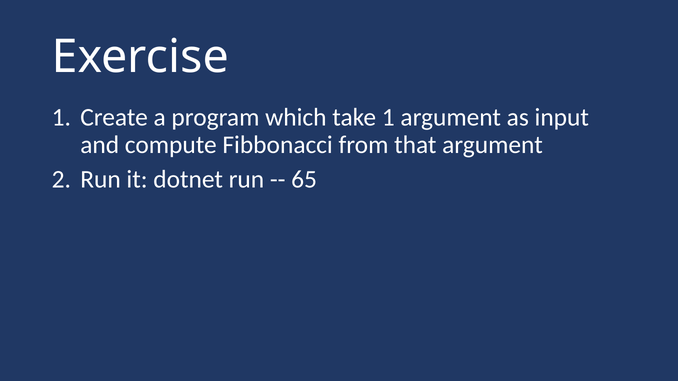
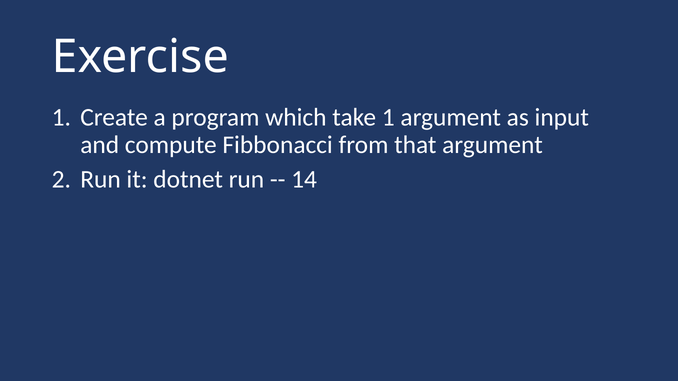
65: 65 -> 14 (304, 180)
